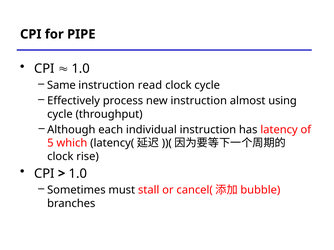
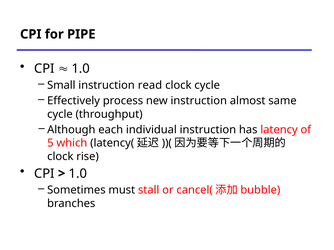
Same: Same -> Small (61, 85)
using: using -> same (282, 101)
